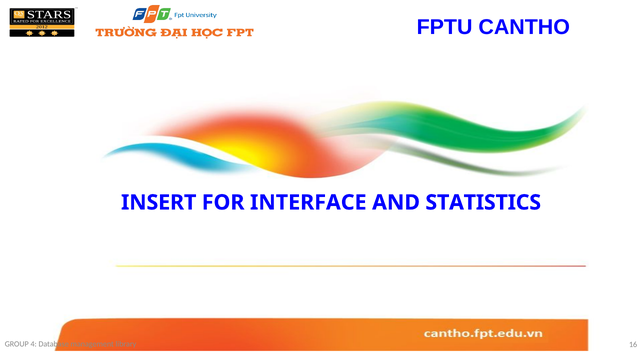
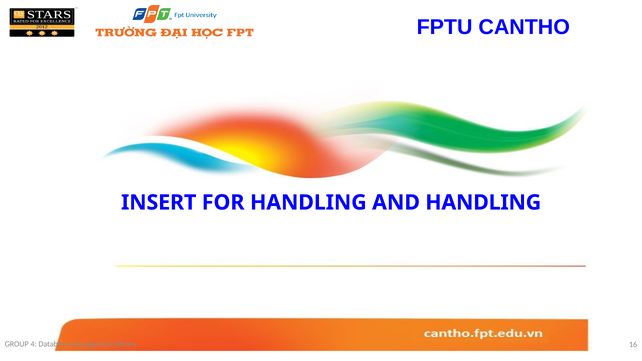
FOR INTERFACE: INTERFACE -> HANDLING (308, 203)
AND STATISTICS: STATISTICS -> HANDLING (483, 203)
